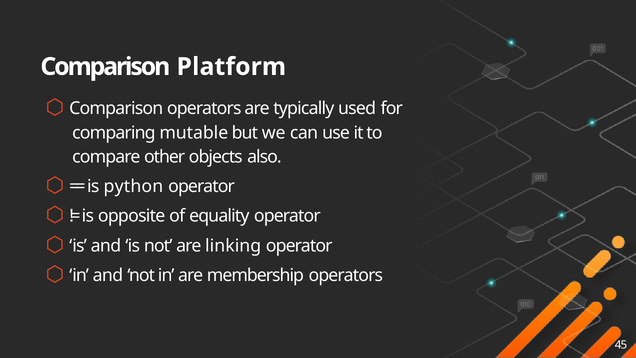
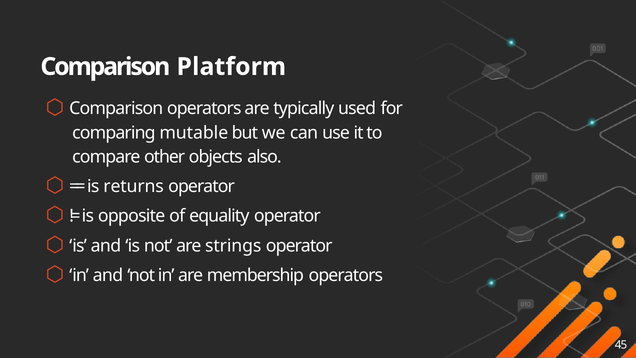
python: python -> returns (134, 186)
linking: linking -> strings (233, 246)
